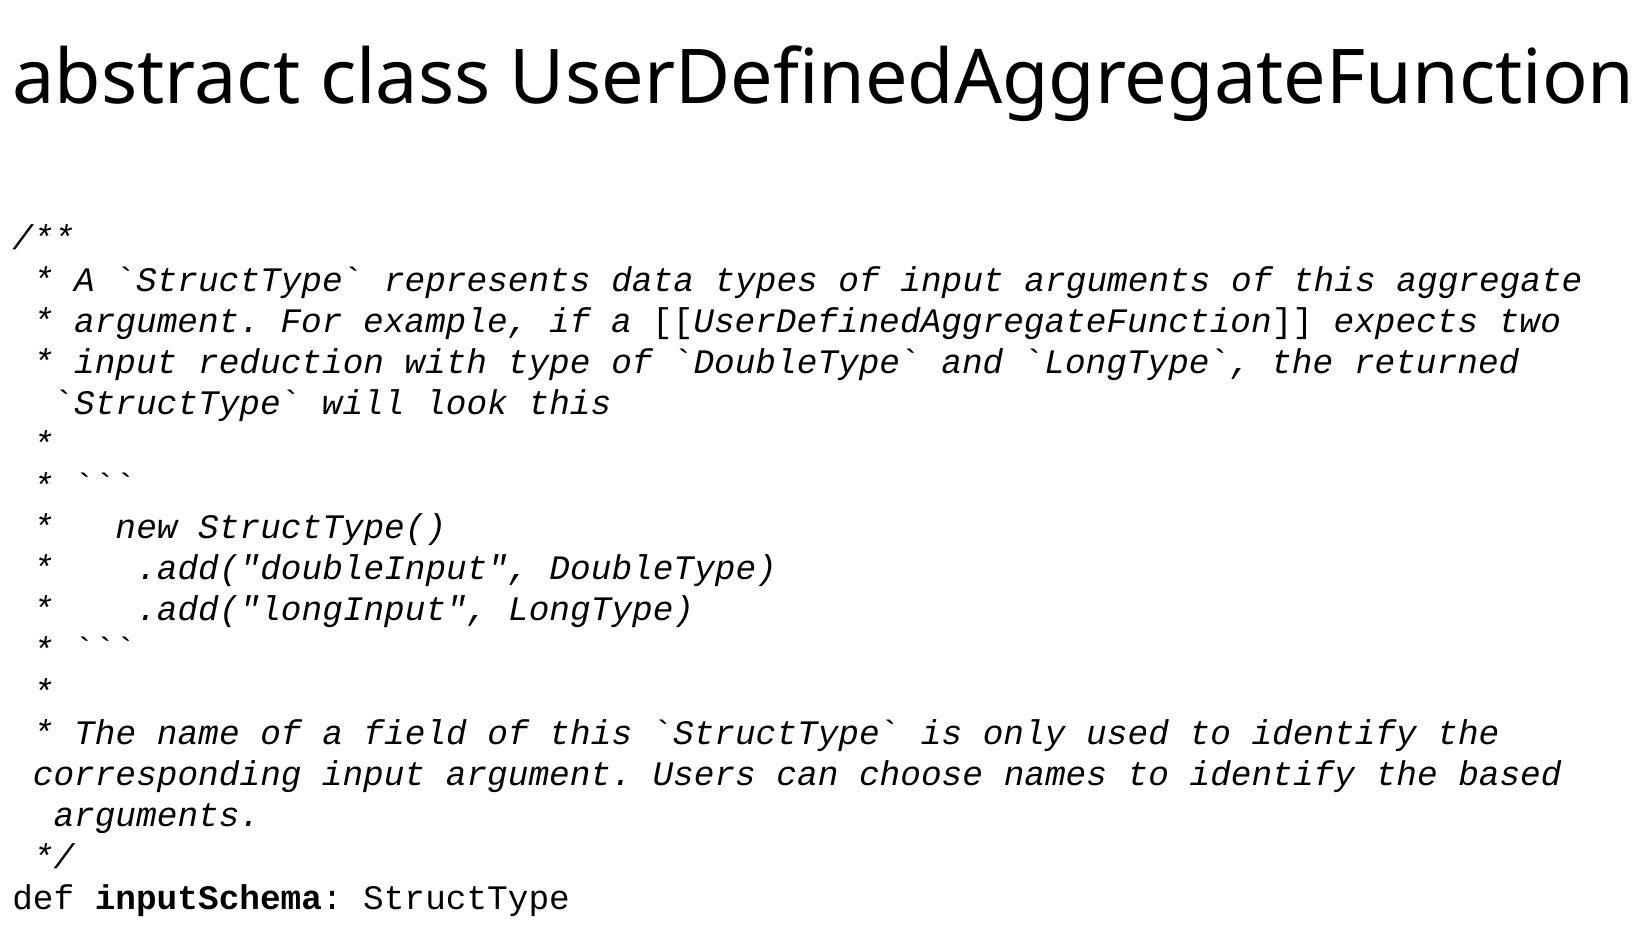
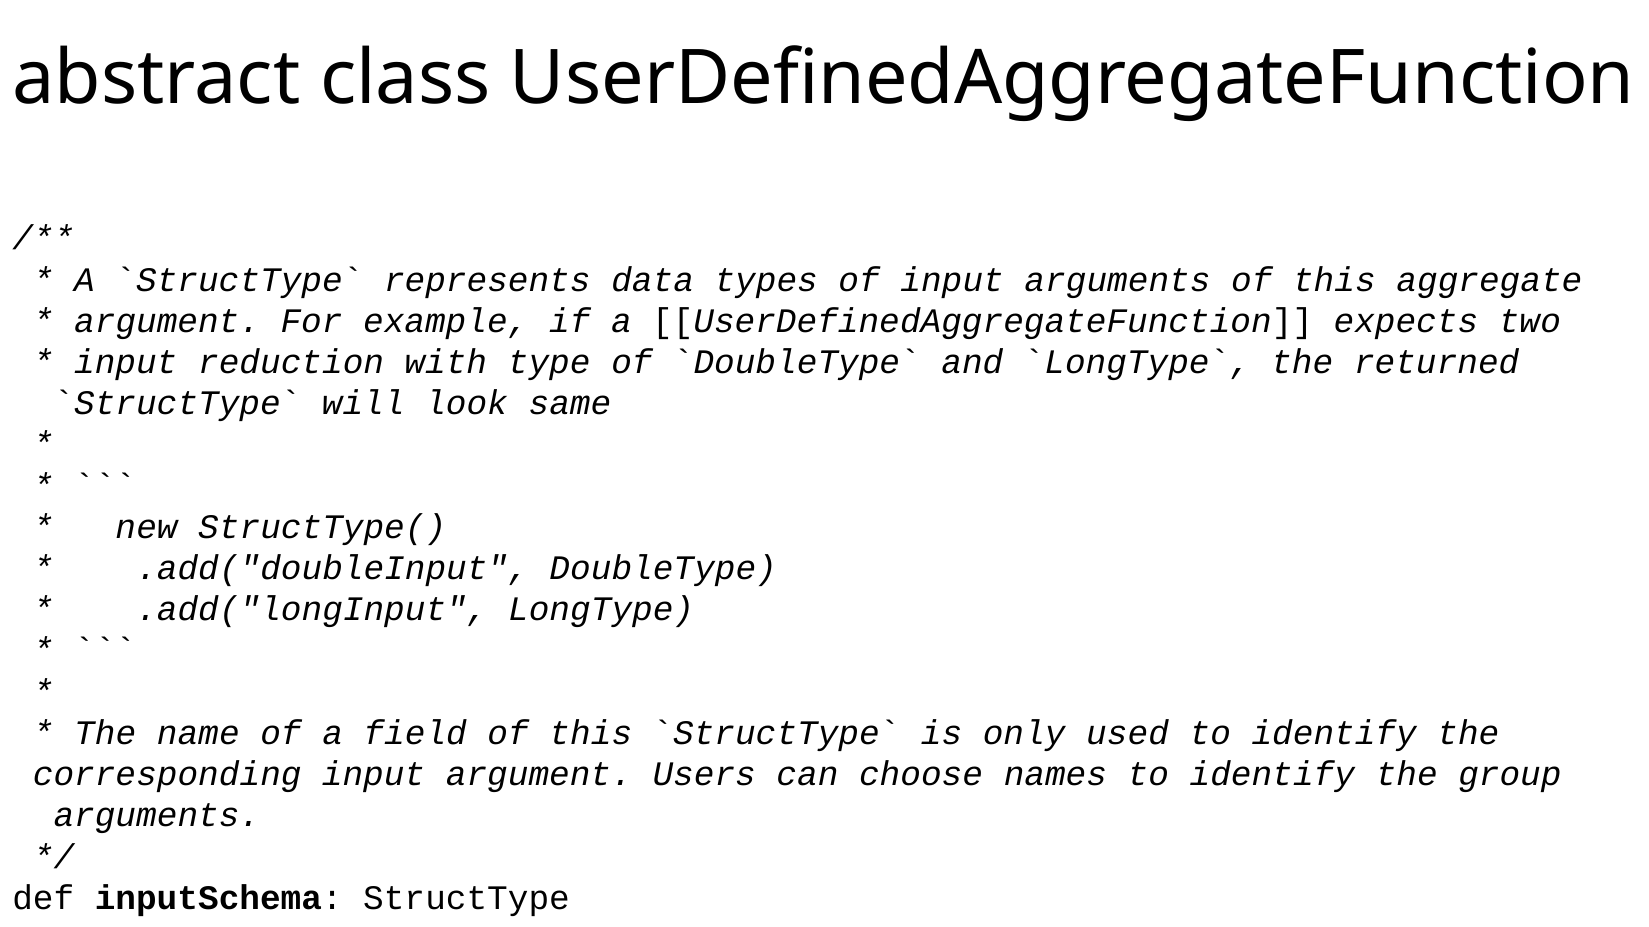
look this: this -> same (570, 404)
based: based -> group (1510, 775)
